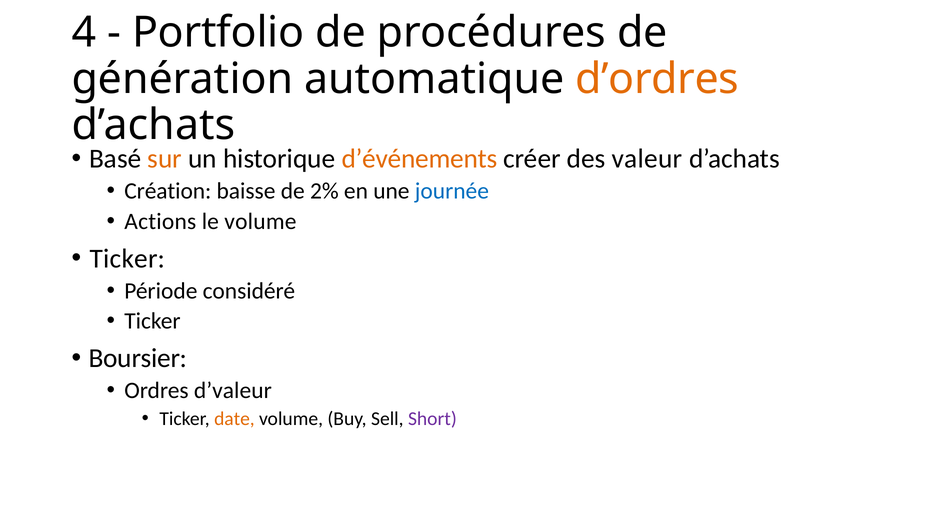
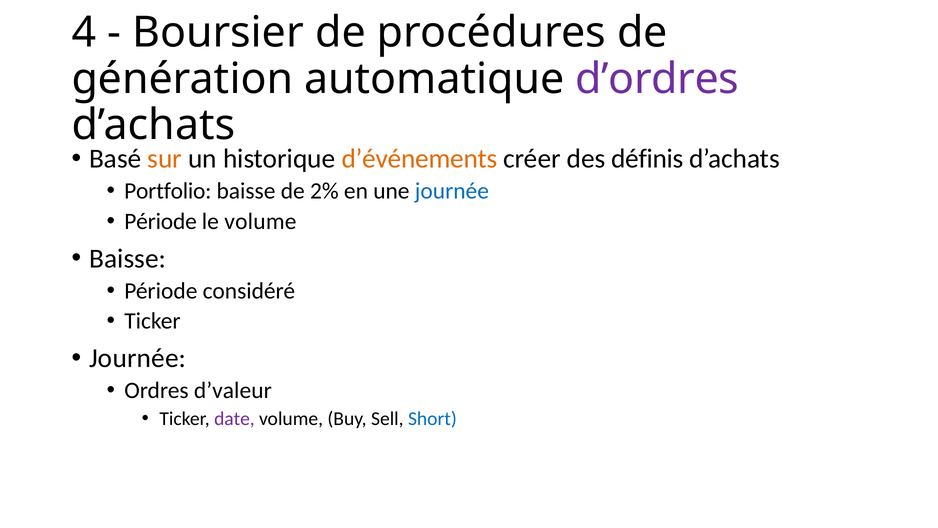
Portfolio: Portfolio -> Boursier (218, 32)
d’ordres colour: orange -> purple (657, 79)
valeur: valeur -> définis (647, 159)
Création: Création -> Portfolio (168, 191)
Actions: Actions -> Période (161, 221)
Ticker: Ticker -> Baisse (128, 258)
Boursier: Boursier -> Journée (138, 358)
date colour: orange -> purple (234, 418)
Short colour: purple -> blue (432, 418)
